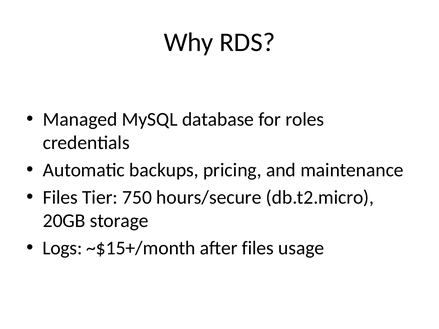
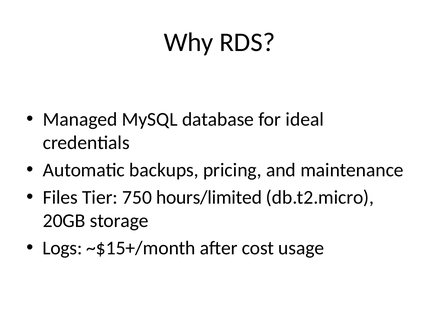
roles: roles -> ideal (305, 119)
hours/secure: hours/secure -> hours/limited (209, 197)
after files: files -> cost (258, 248)
